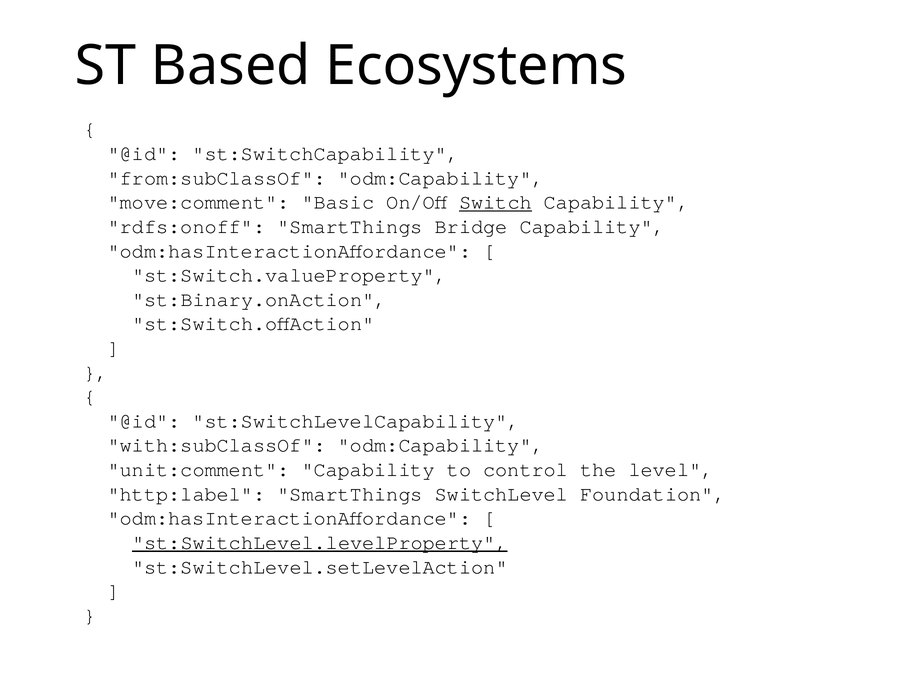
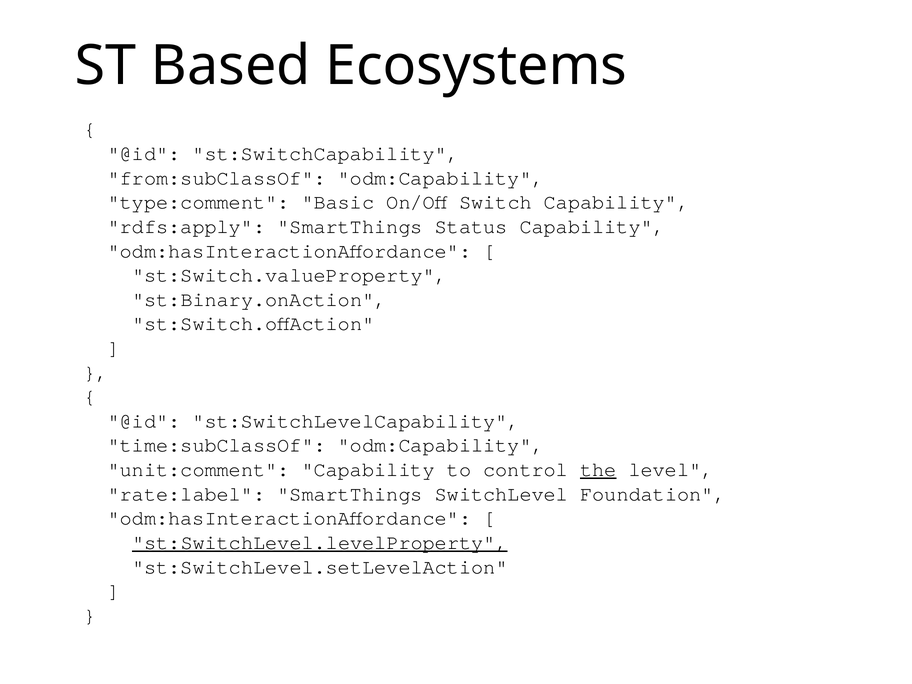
move:comment: move:comment -> type:comment (199, 202)
Switch underline: present -> none (495, 202)
rdfs:onoff: rdfs:onoff -> rdfs:apply (187, 227)
Bridge: Bridge -> Status (471, 227)
with:subClassOf: with:subClassOf -> time:subClassOf (217, 445)
the underline: none -> present (598, 470)
http:label: http:label -> rate:label (187, 494)
